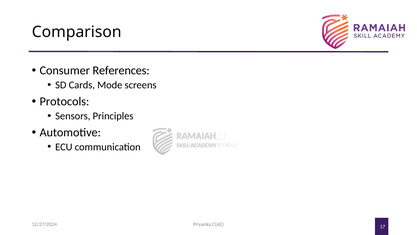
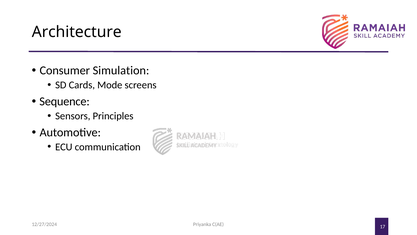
Comparison: Comparison -> Architecture (77, 32)
References: References -> Simulation (121, 71)
Protocols: Protocols -> Sequence (65, 101)
